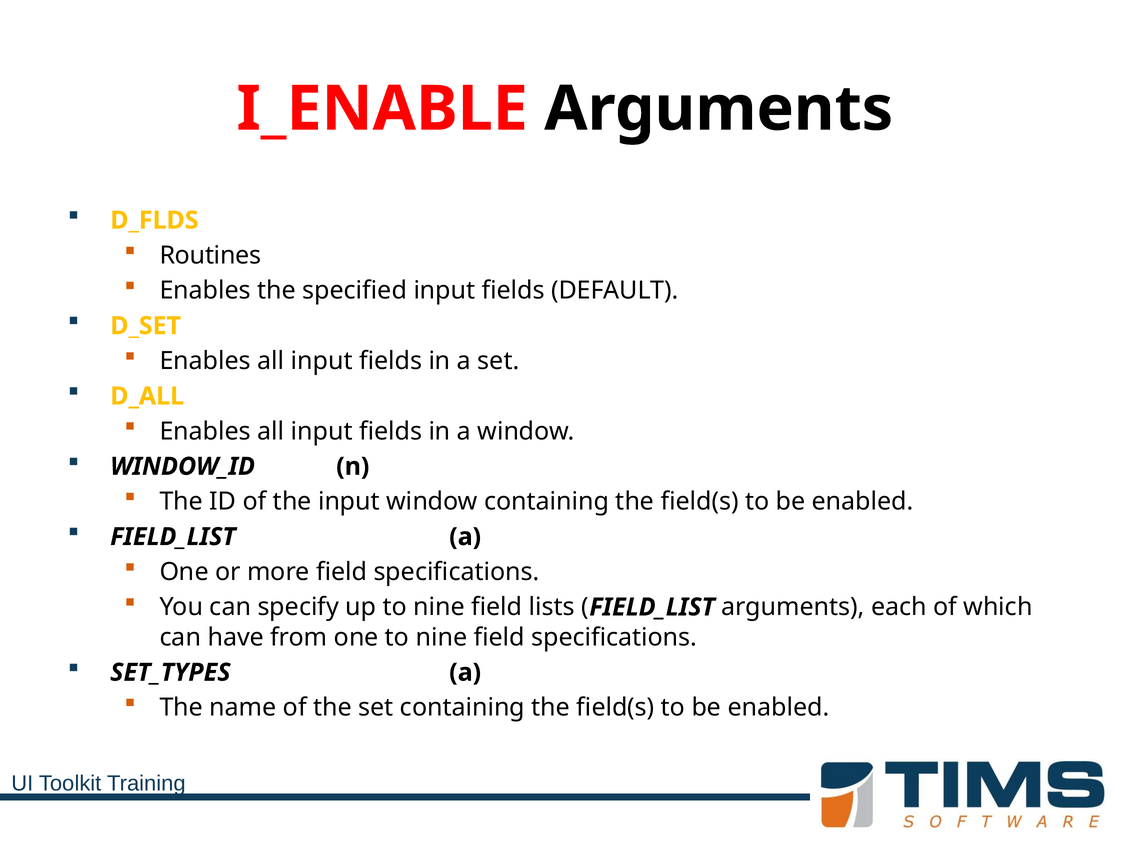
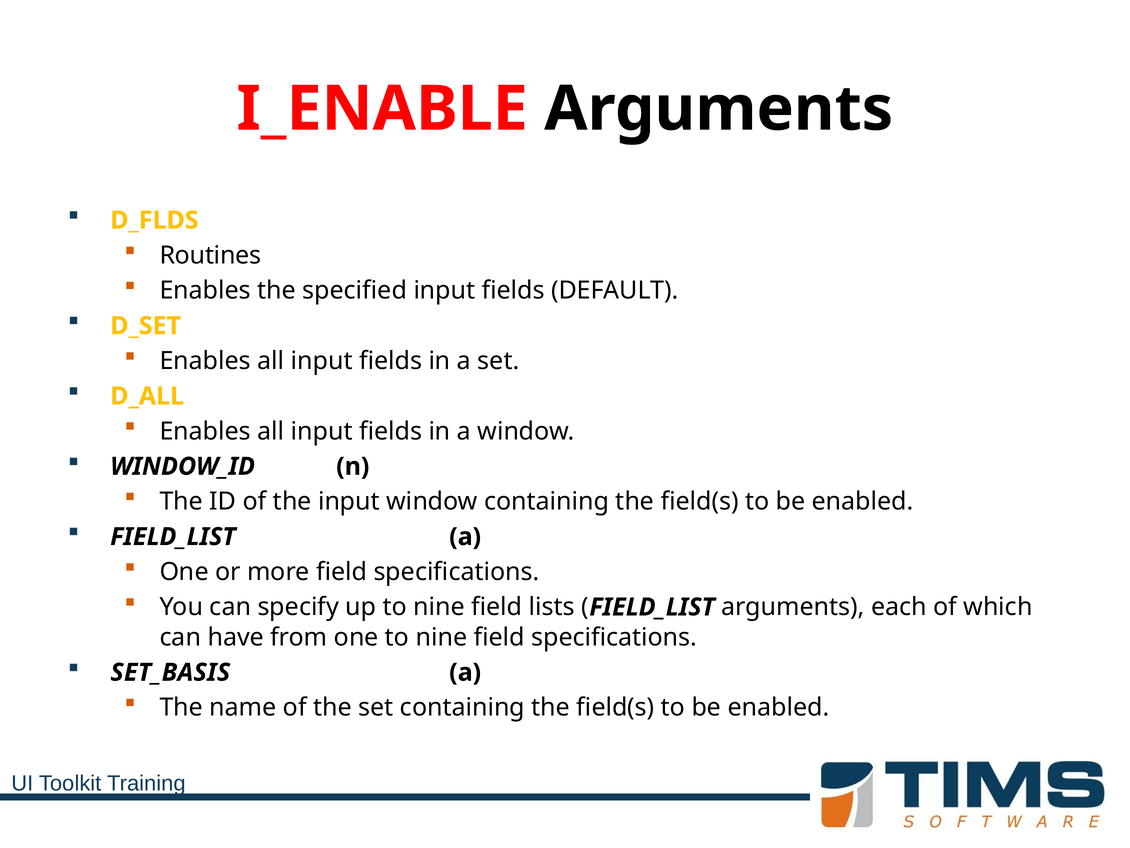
SET_TYPES: SET_TYPES -> SET_BASIS (170, 672)
